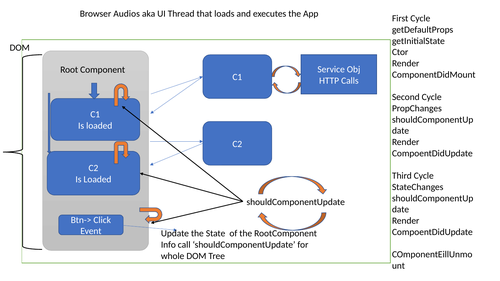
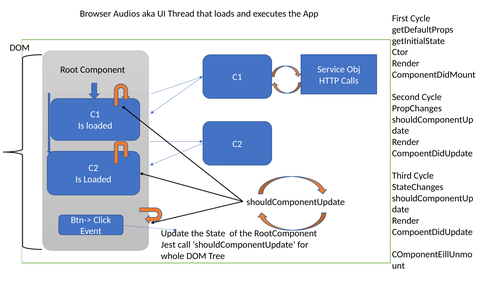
Info: Info -> Jest (168, 245)
